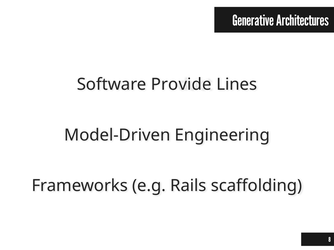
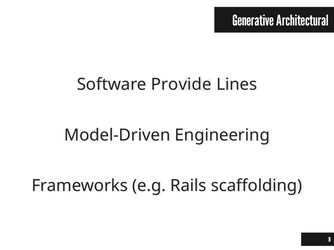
Architectures: Architectures -> Architectural (302, 21)
